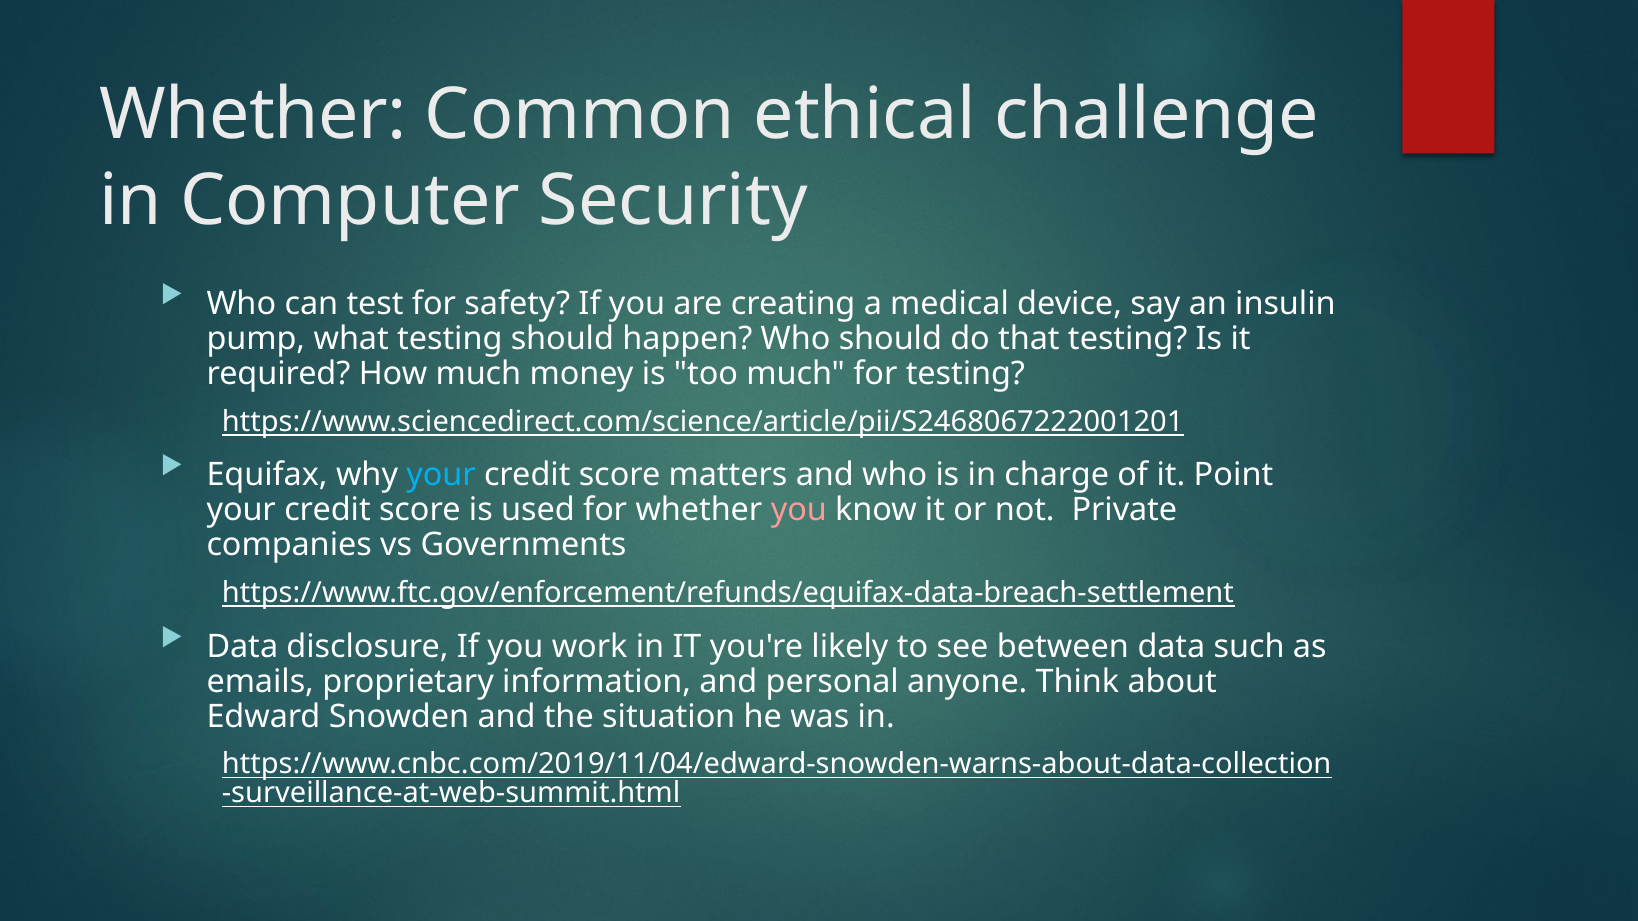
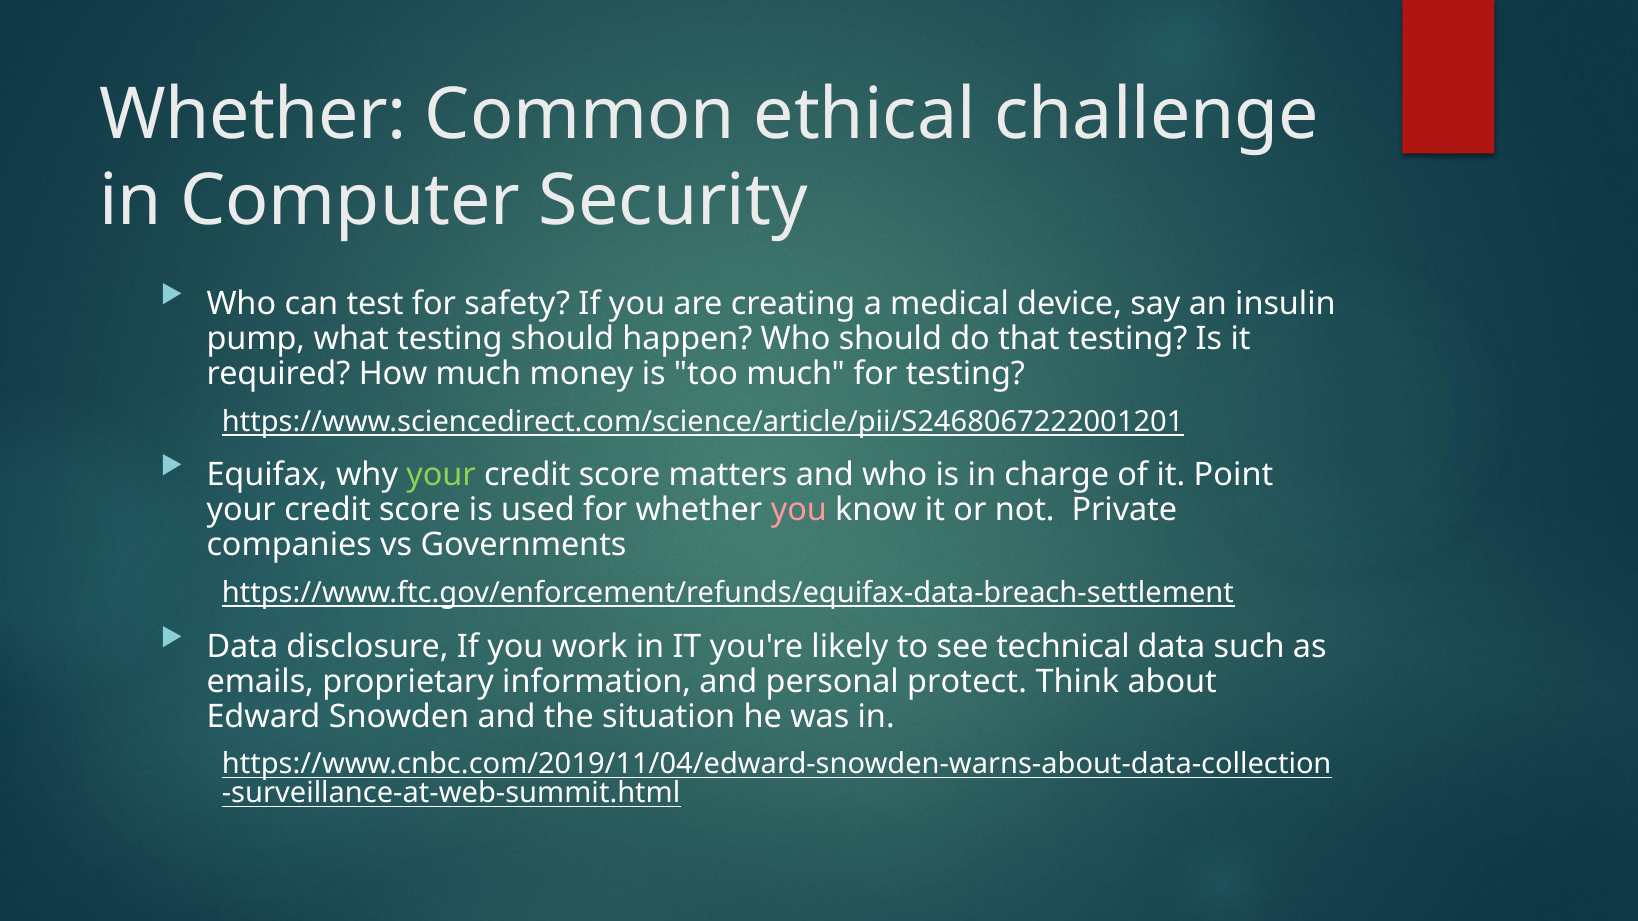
your colour: light blue -> light green (441, 475)
between: between -> technical (1063, 647)
anyone: anyone -> protect (967, 682)
